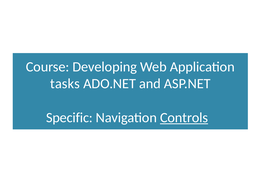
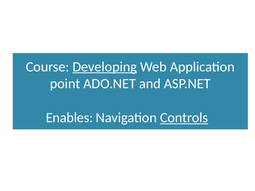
Developing underline: none -> present (105, 67)
tasks: tasks -> point (65, 84)
Specific: Specific -> Enables (69, 118)
